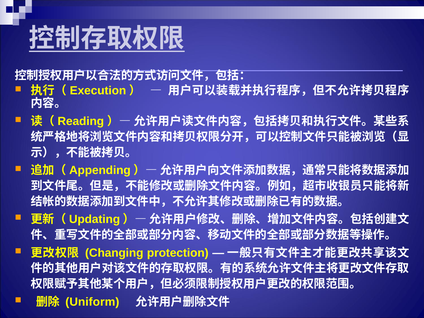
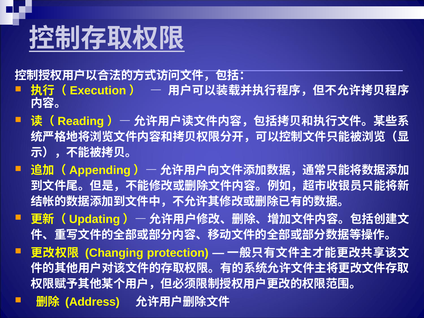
Uniform: Uniform -> Address (92, 302)
